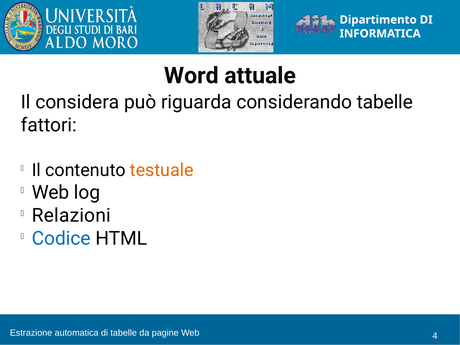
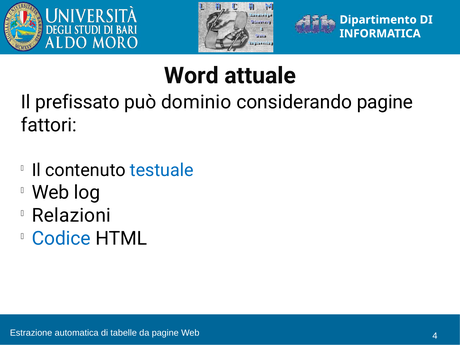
considera: considera -> prefissato (77, 102)
riguarda: riguarda -> dominio (196, 102)
considerando tabelle: tabelle -> pagine (385, 102)
testuale colour: orange -> blue (162, 170)
